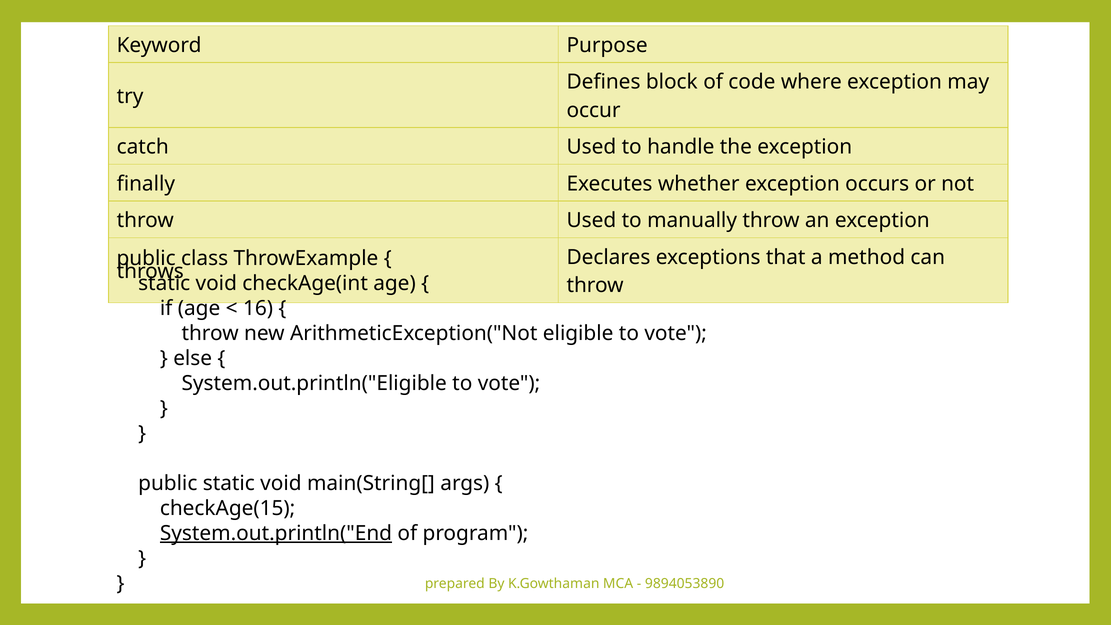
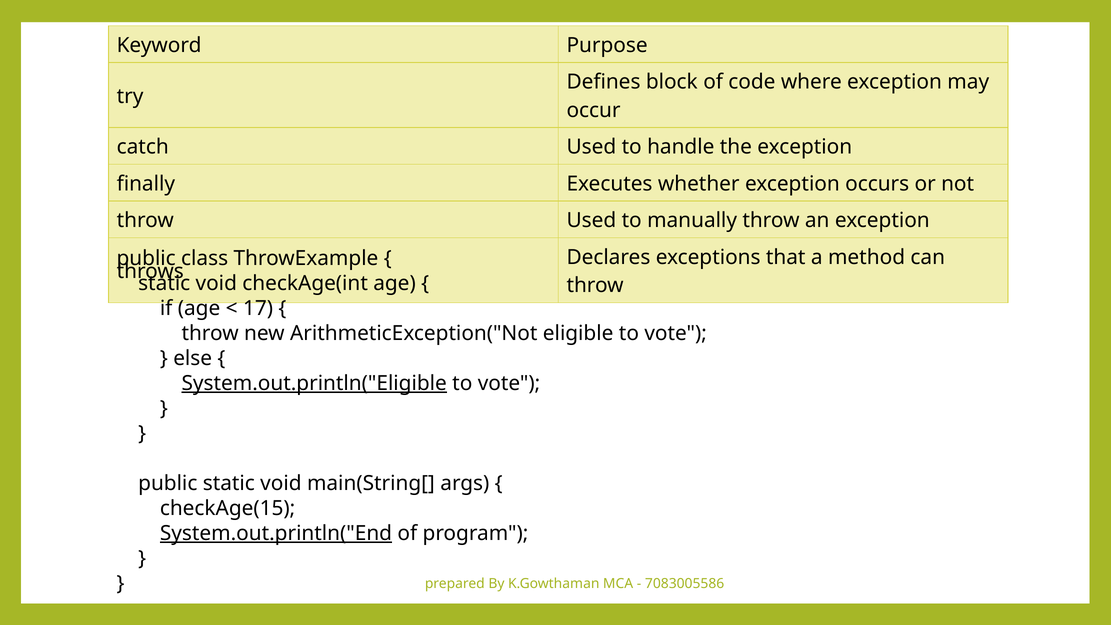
16: 16 -> 17 (258, 308)
System.out.println("Eligible underline: none -> present (314, 383)
9894053890: 9894053890 -> 7083005586 (685, 584)
